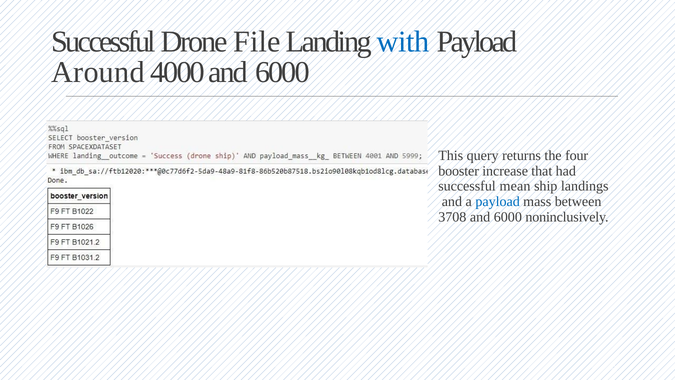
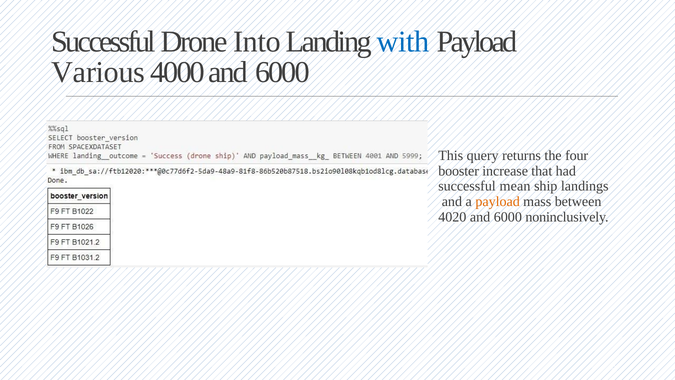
File: File -> Into (257, 42)
Around: Around -> Various (98, 72)
payload colour: blue -> orange (498, 201)
3708: 3708 -> 4020 (452, 217)
